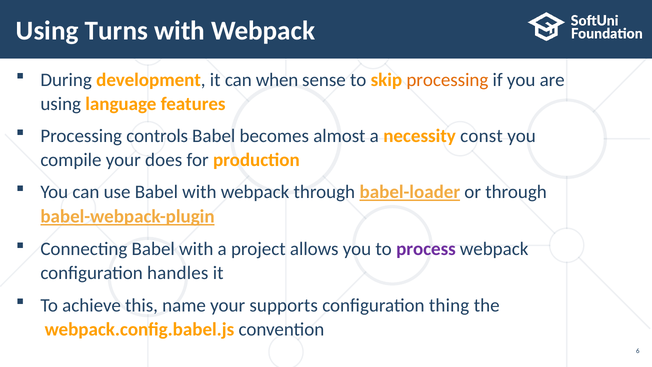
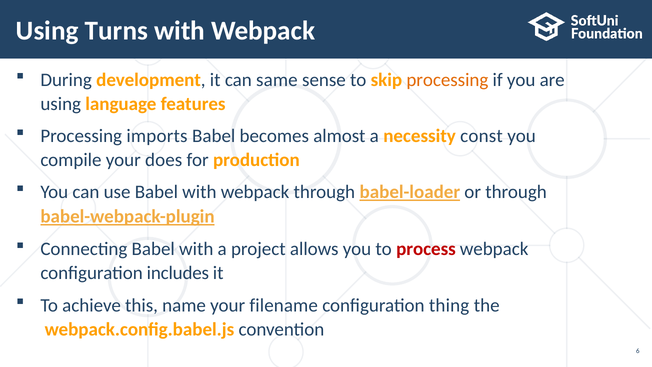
when: when -> same (277, 80)
controls: controls -> imports (157, 136)
process colour: purple -> red (426, 249)
handles: handles -> includes (178, 273)
supports: supports -> filename (284, 305)
